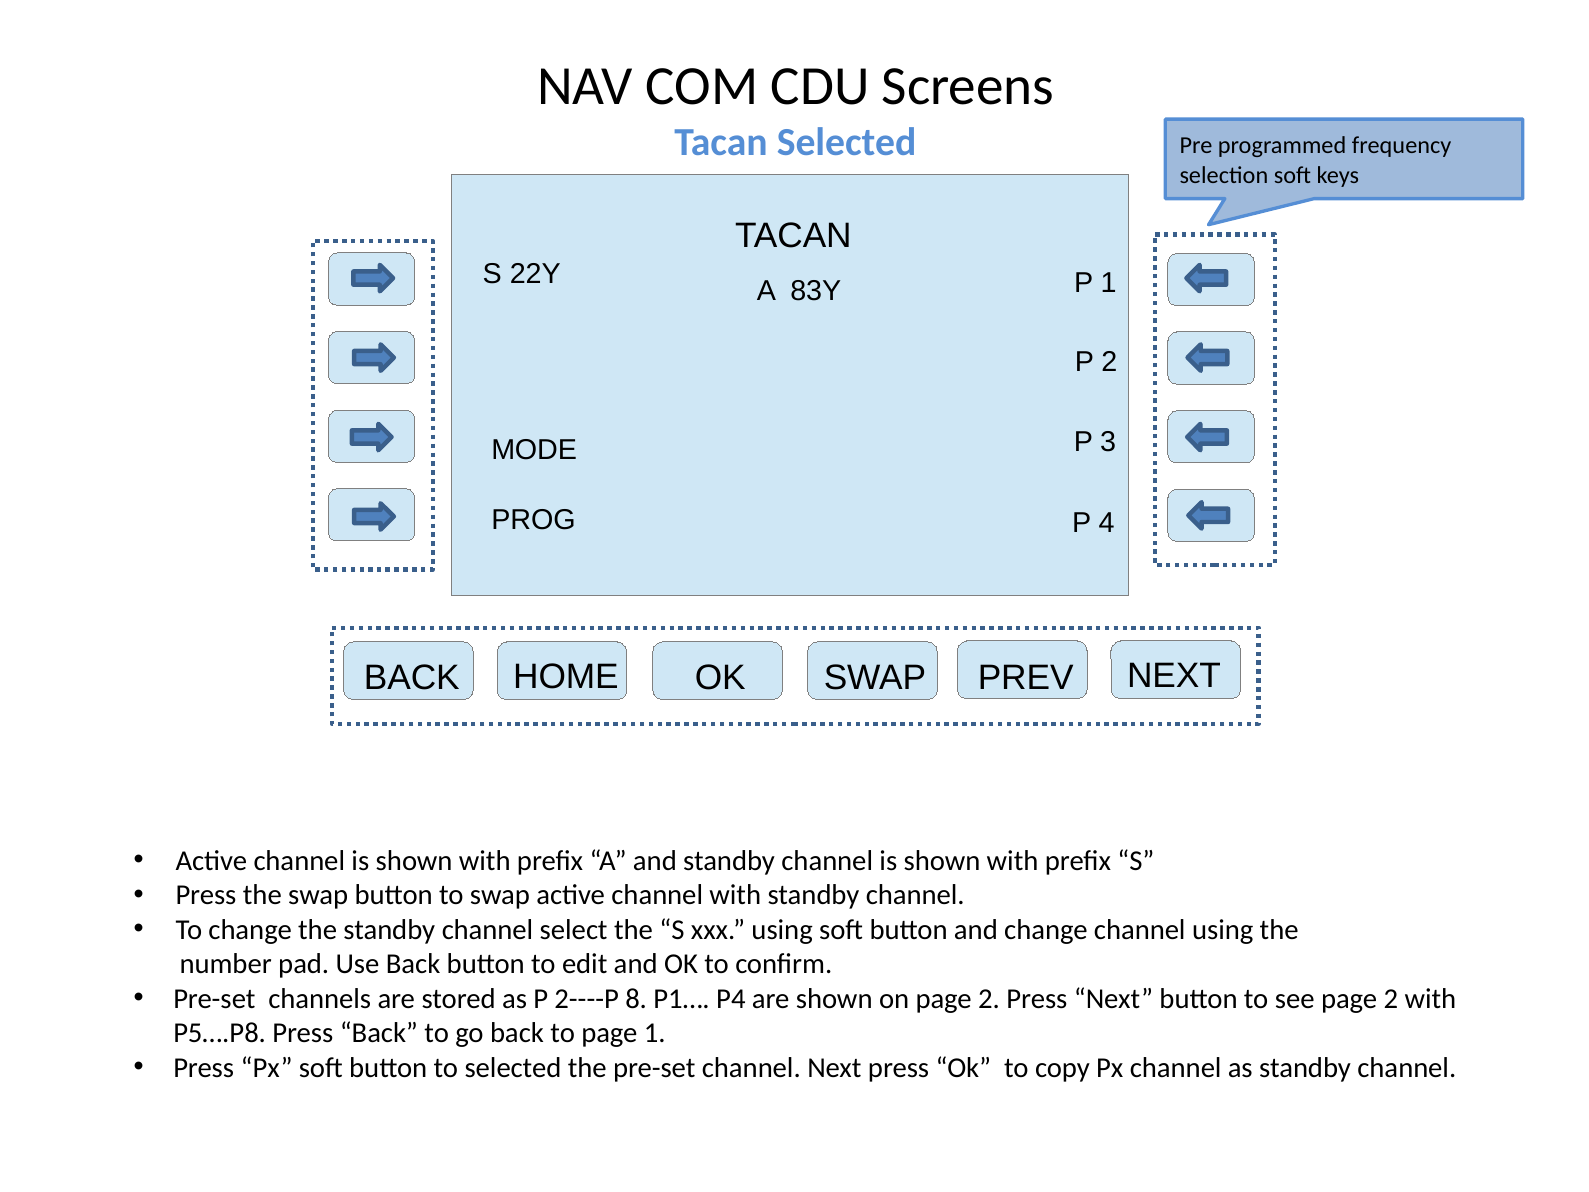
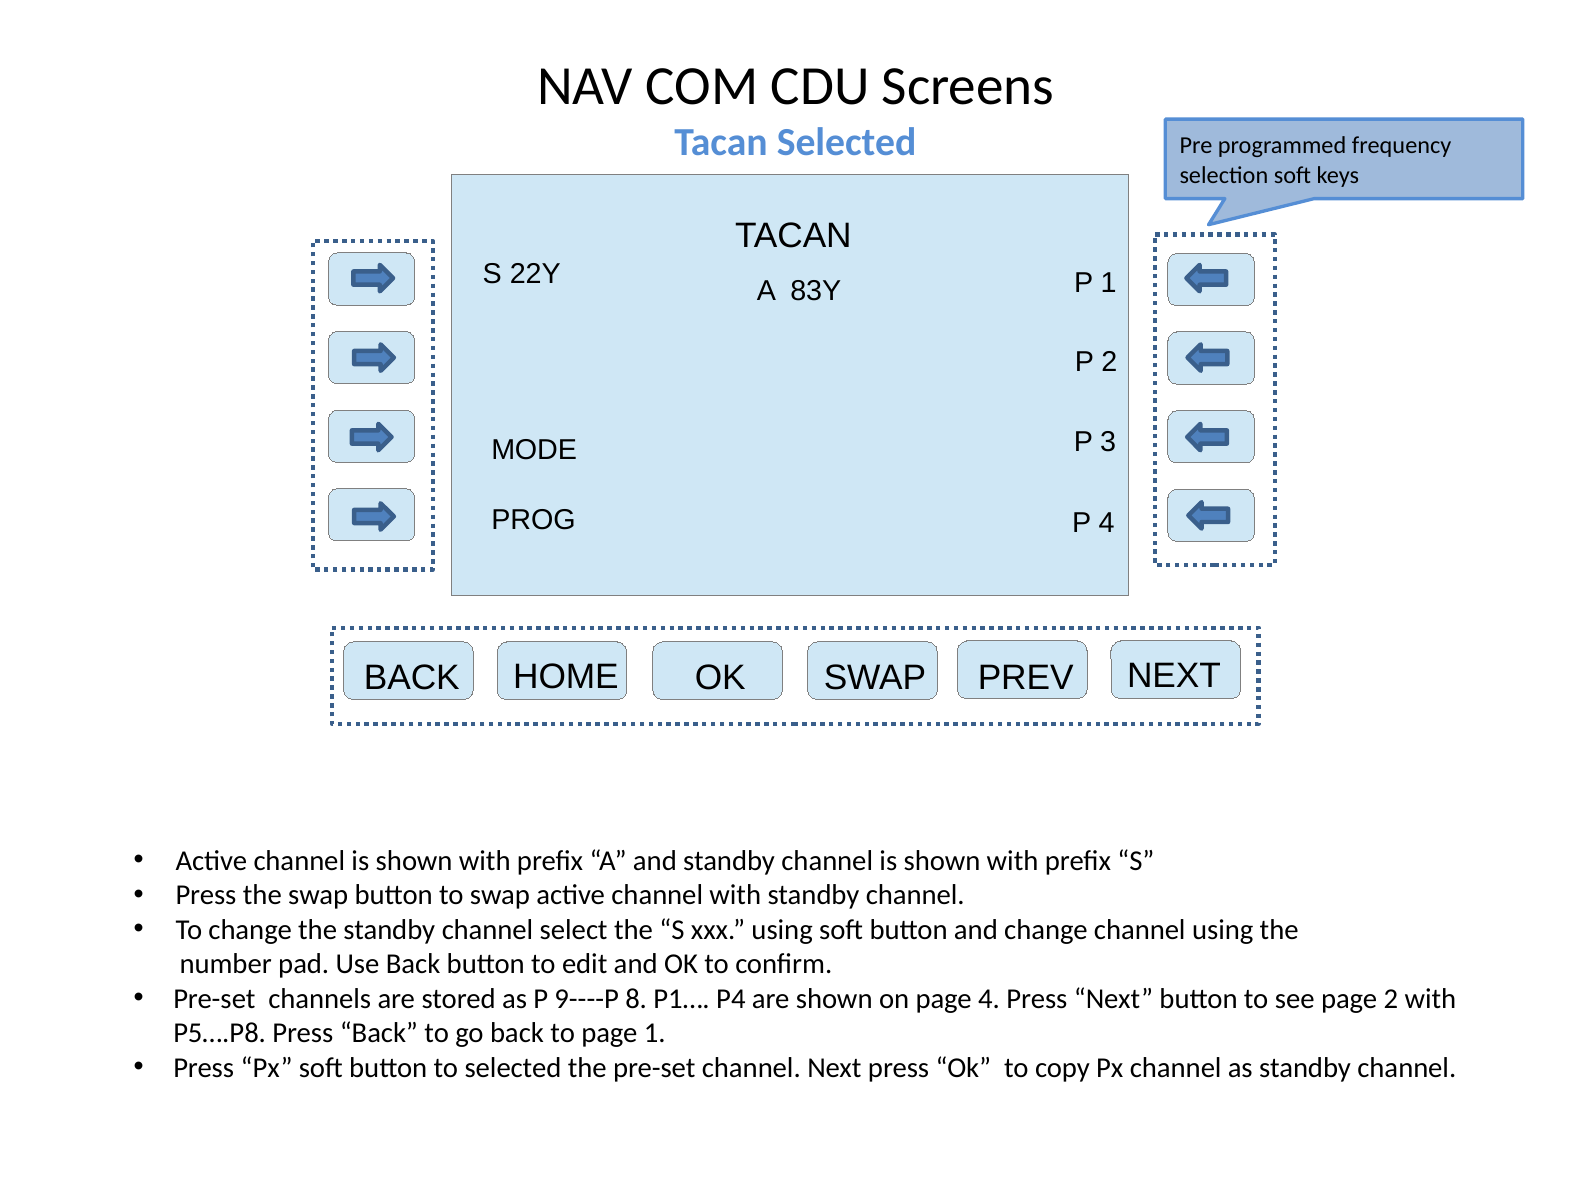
2----P: 2----P -> 9----P (587, 999)
on page 2: 2 -> 4 (989, 999)
